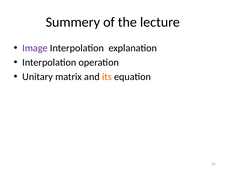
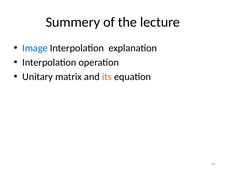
Image colour: purple -> blue (35, 48)
